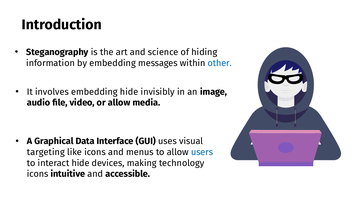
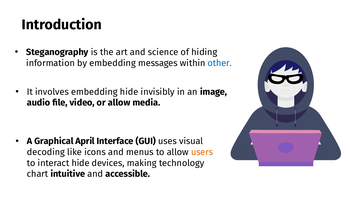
Data: Data -> April (85, 141)
targeting: targeting -> decoding (46, 152)
users colour: blue -> orange (202, 152)
icons: icons -> chart (38, 174)
